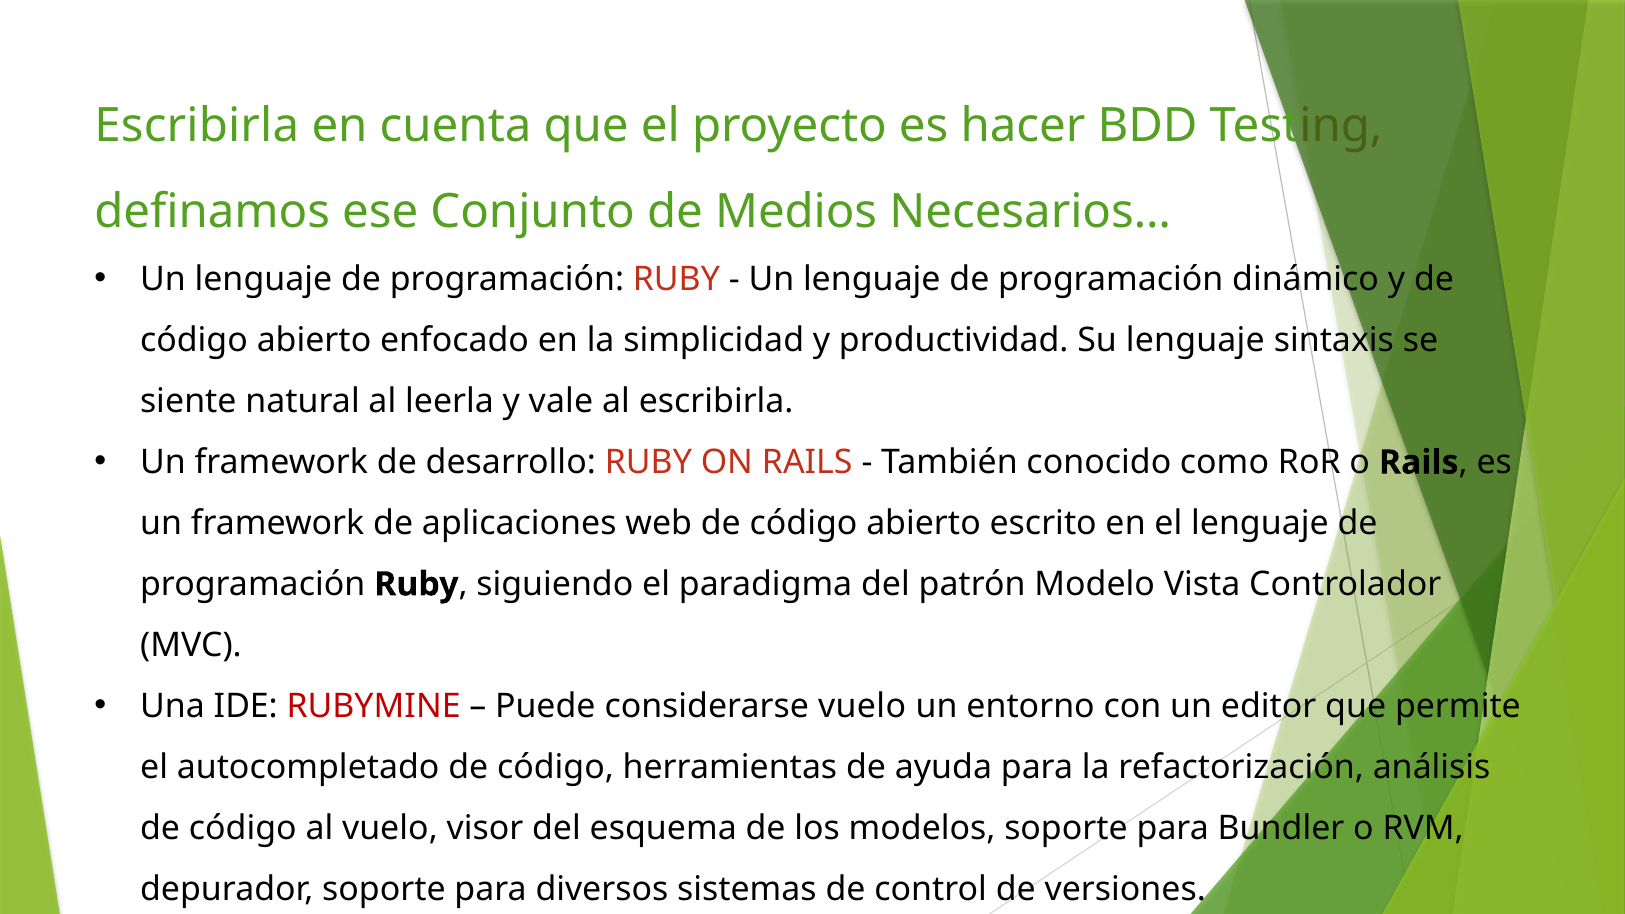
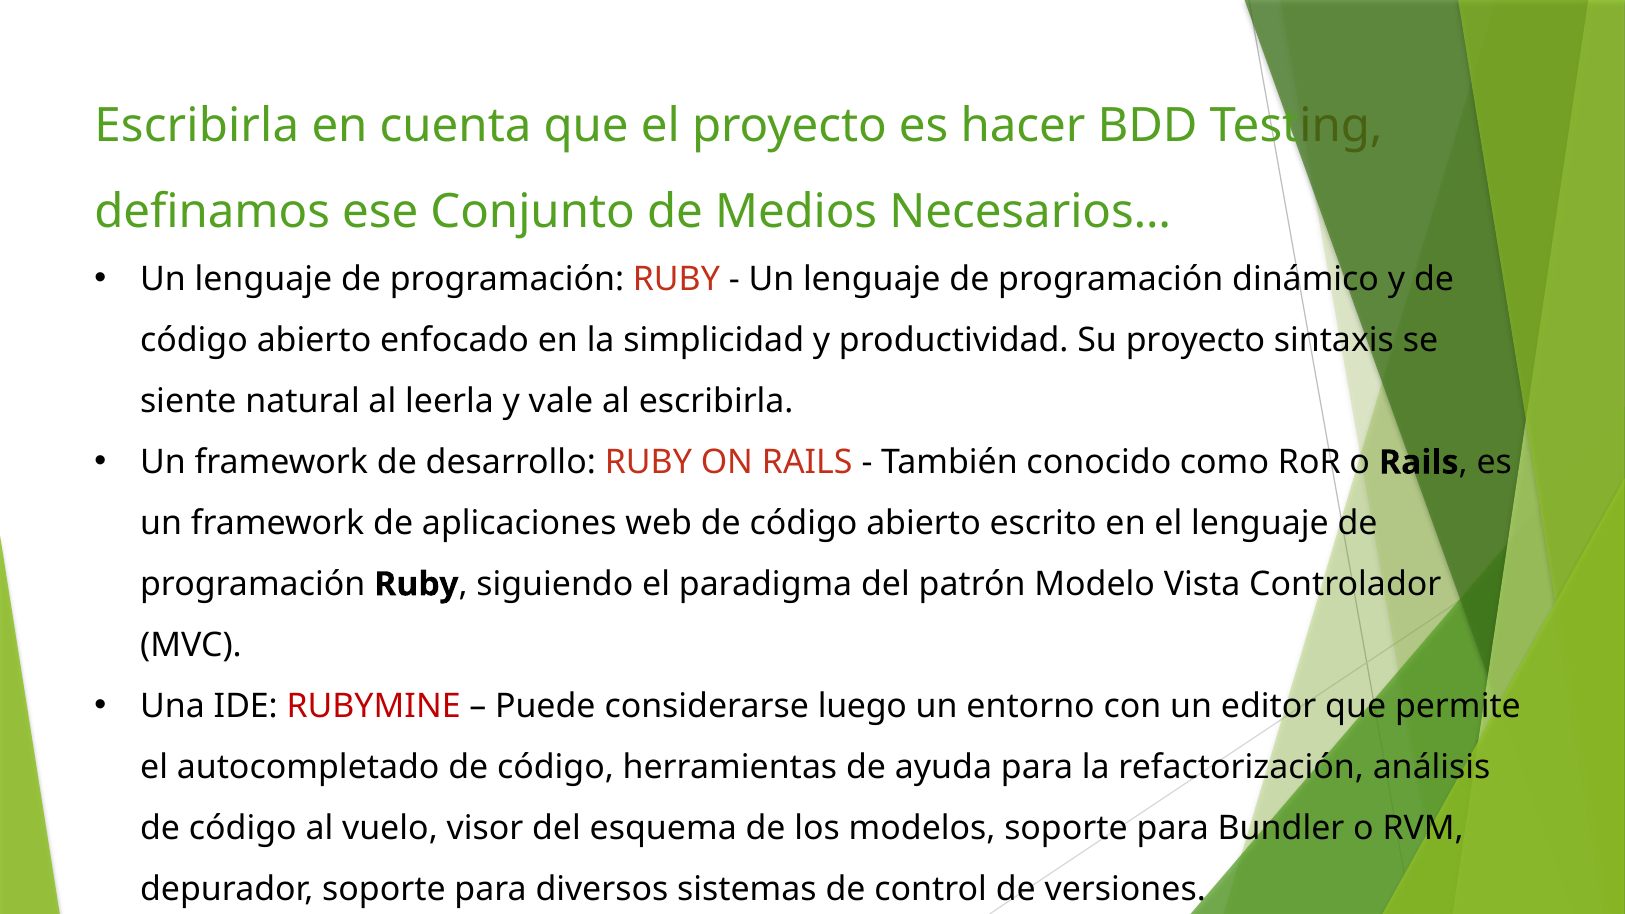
Su lenguaje: lenguaje -> proyecto (1196, 341)
considerarse vuelo: vuelo -> luego (862, 706)
